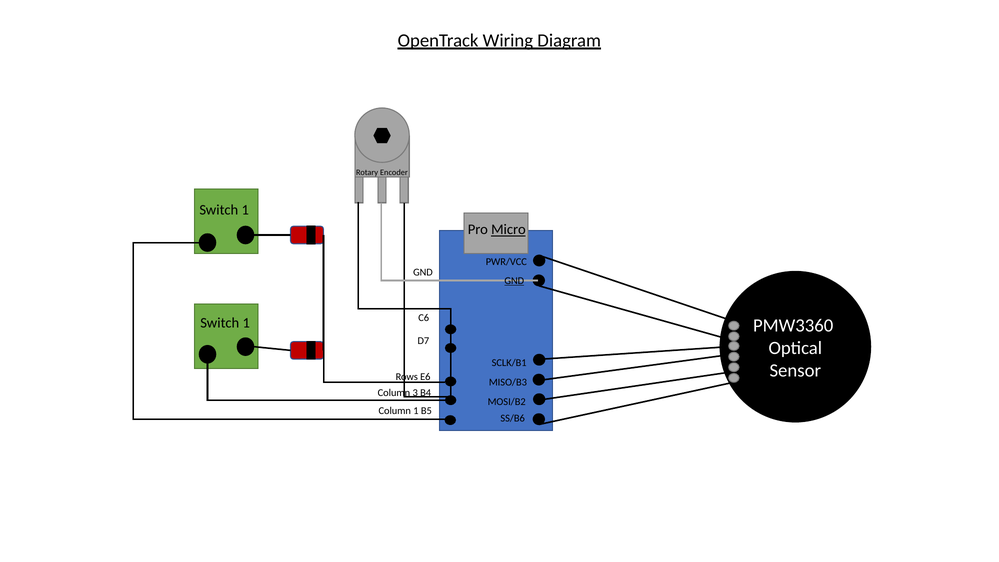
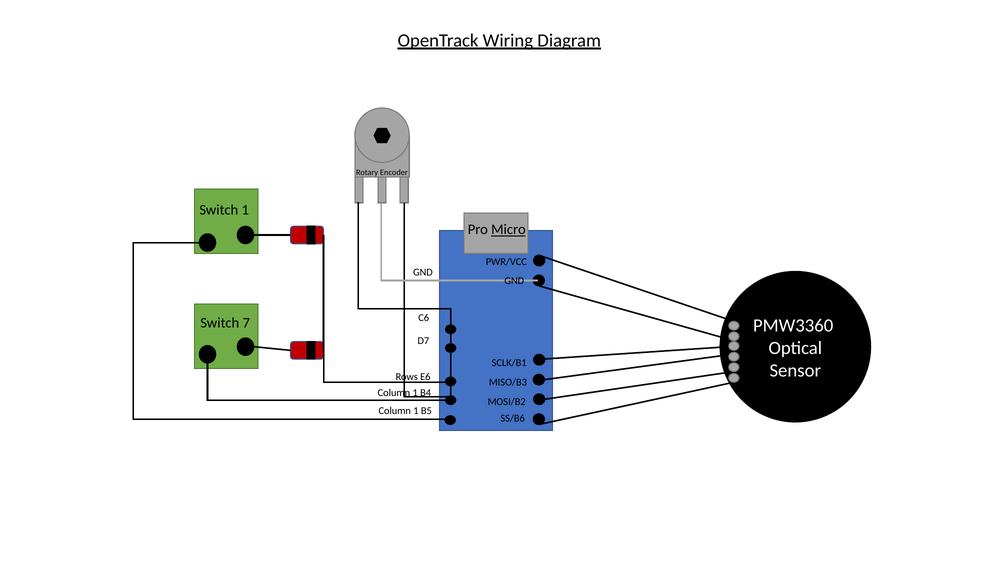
GND underline: present -> none (514, 281)
1: 1 -> 7 (246, 323)
3: 3 -> 1 (415, 393)
